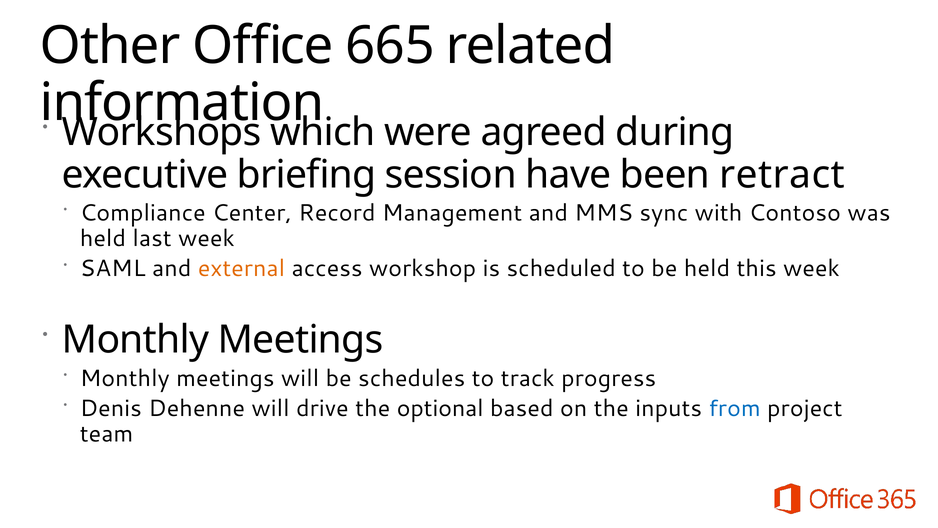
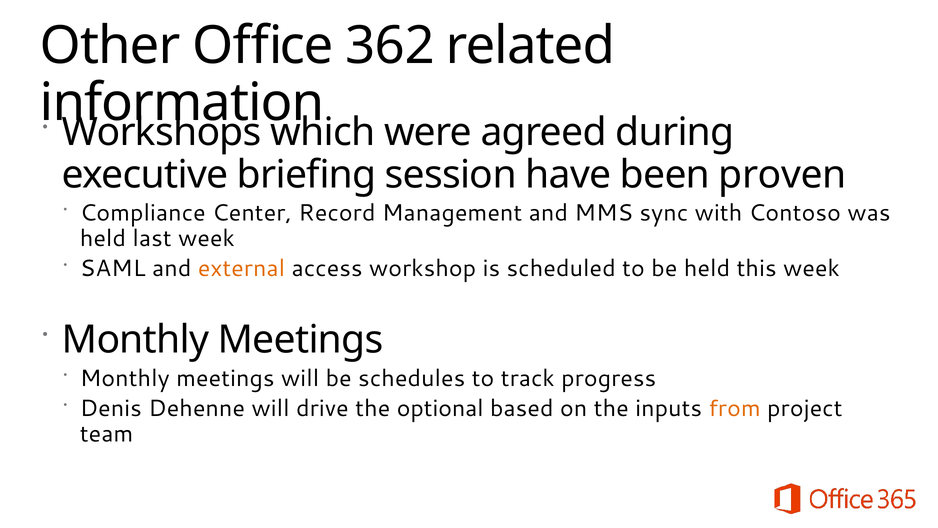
665: 665 -> 362 (390, 46)
retract: retract -> proven (782, 175)
from colour: blue -> orange (735, 408)
